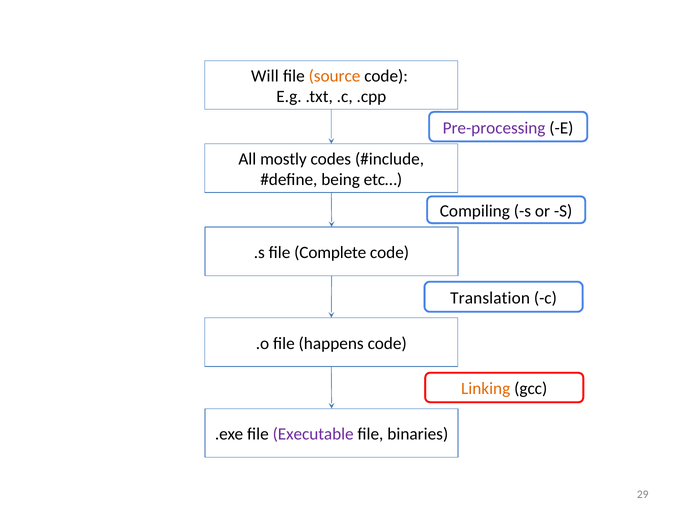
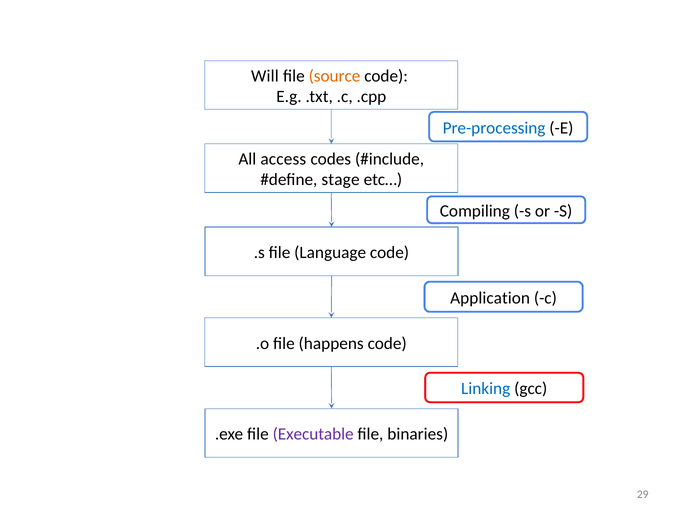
Pre-processing colour: purple -> blue (494, 128)
mostly: mostly -> access (283, 159)
being: being -> stage (341, 180)
Complete: Complete -> Language (330, 252)
Translation: Translation -> Application (490, 298)
Linking colour: orange -> blue (486, 388)
